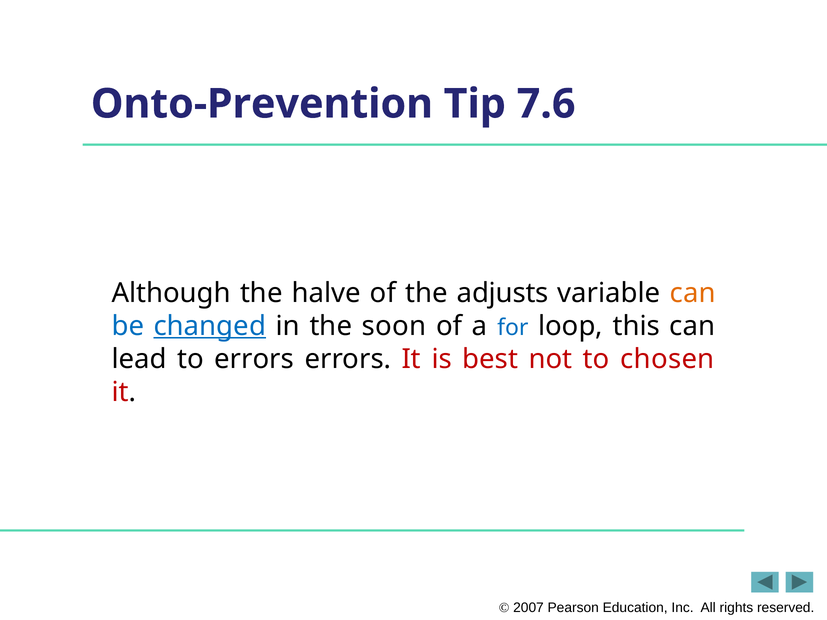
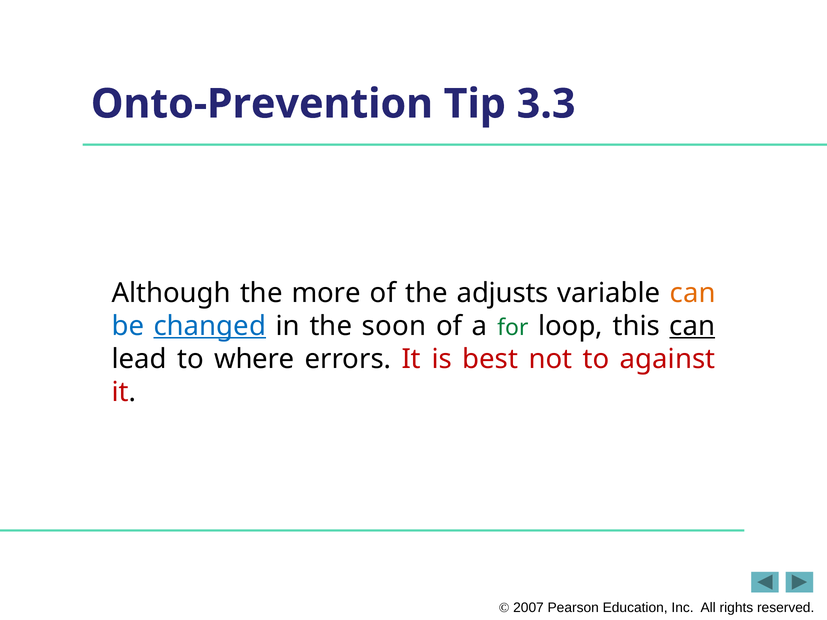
7.6: 7.6 -> 3.3 (546, 104)
halve: halve -> more (326, 293)
for colour: blue -> green (513, 328)
can underline: none -> present (692, 326)
to errors: errors -> where (254, 359)
chosen: chosen -> against (668, 359)
